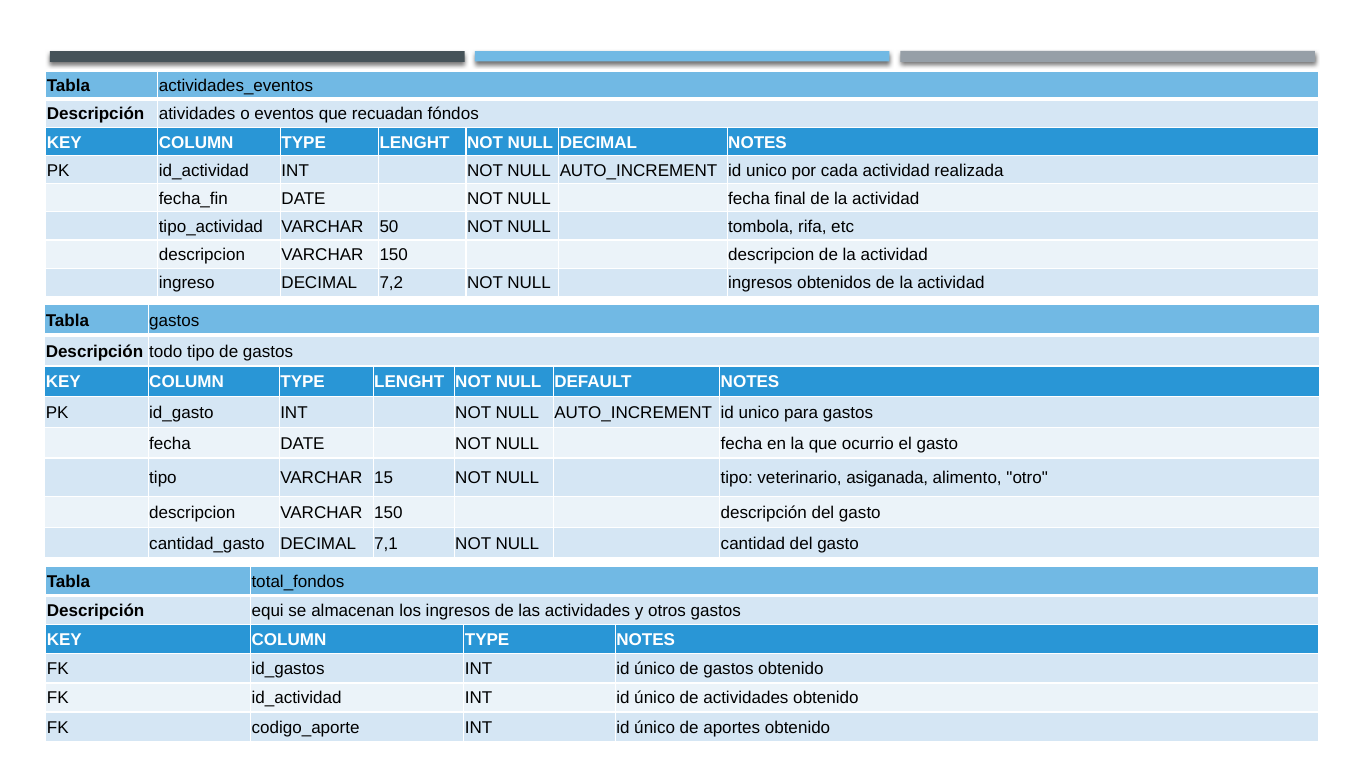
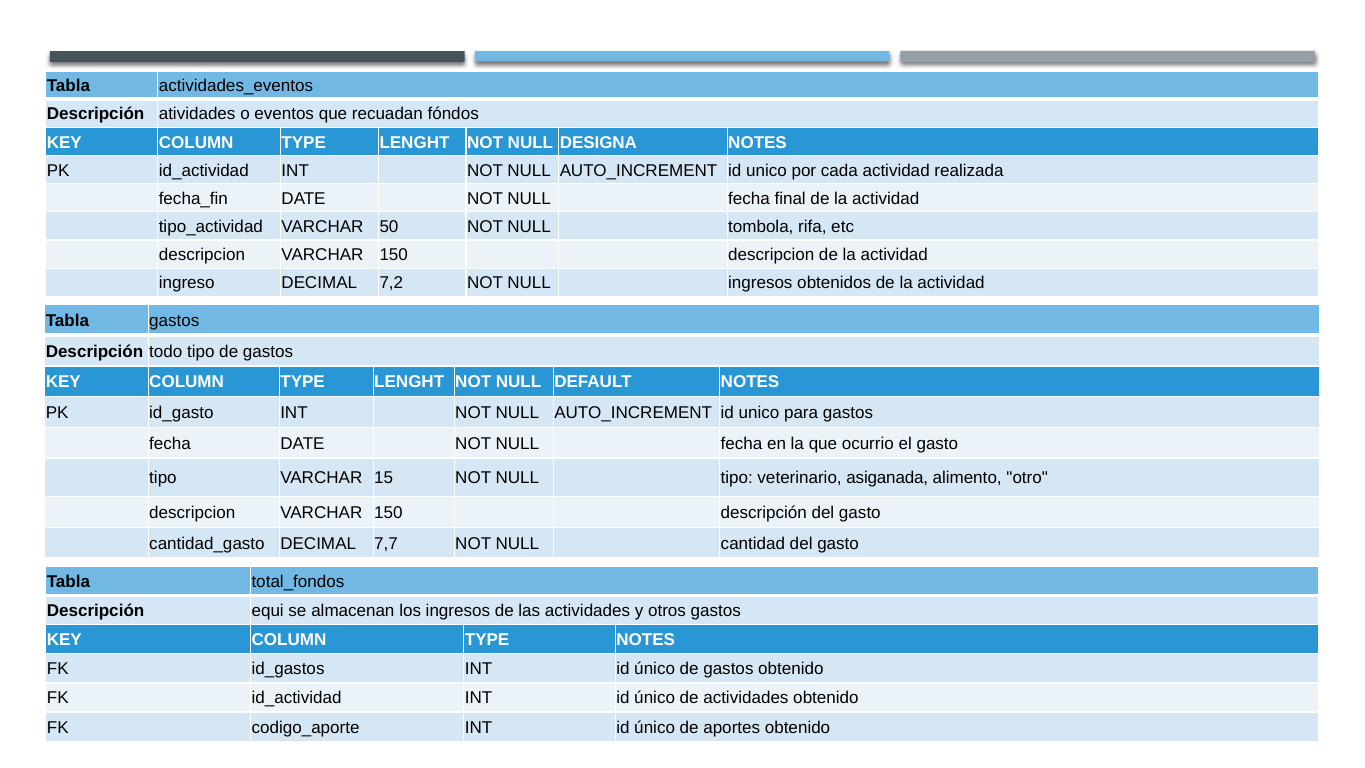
NULL DECIMAL: DECIMAL -> DESIGNA (598, 142)
7,1: 7,1 -> 7,7 (386, 543)
